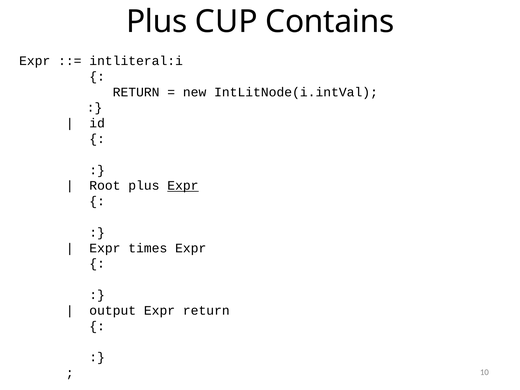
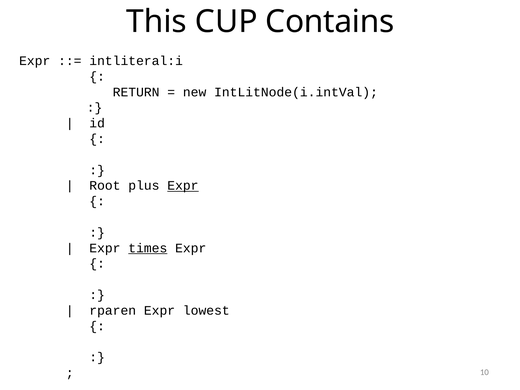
Plus: Plus -> This (157, 22)
times underline: none -> present (148, 248)
output: output -> rparen (113, 310)
Expr return: return -> lowest (206, 310)
